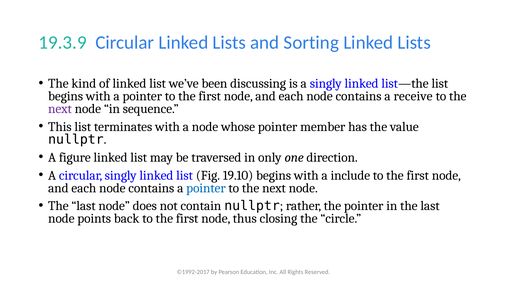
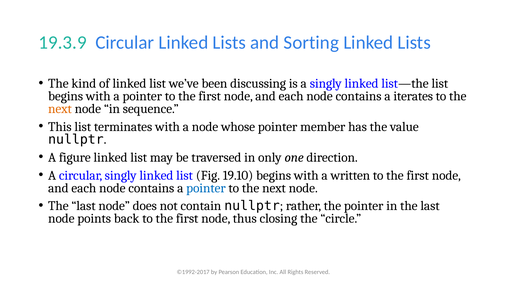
receive: receive -> iterates (413, 96)
next colour: purple -> orange (60, 109)
include: include -> written (350, 175)
